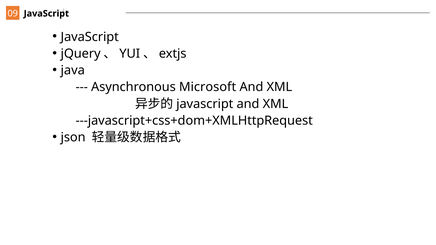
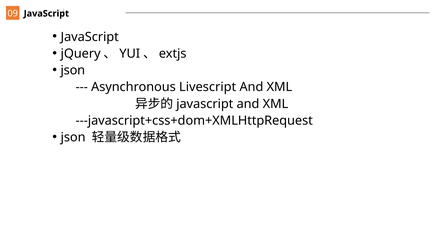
java: java -> json (73, 70)
Microsoft: Microsoft -> Livescript (208, 87)
